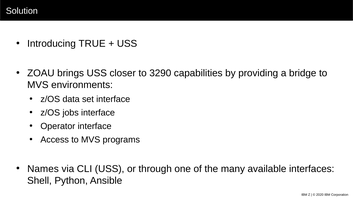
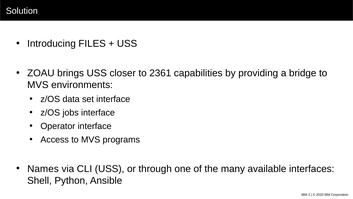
TRUE: TRUE -> FILES (92, 44)
3290: 3290 -> 2361 (160, 73)
